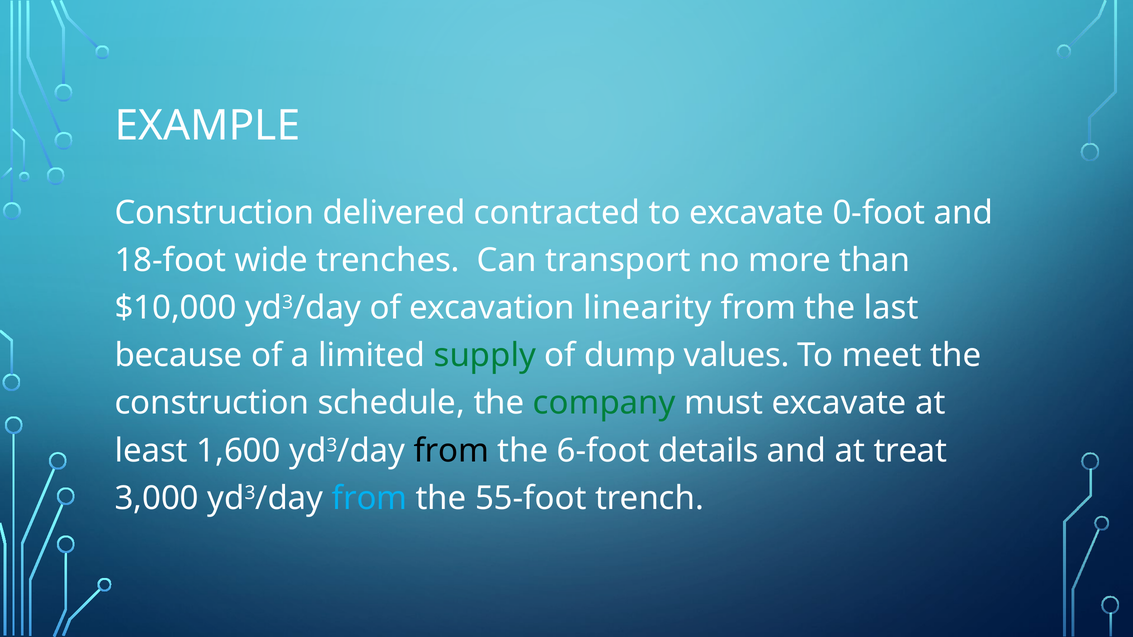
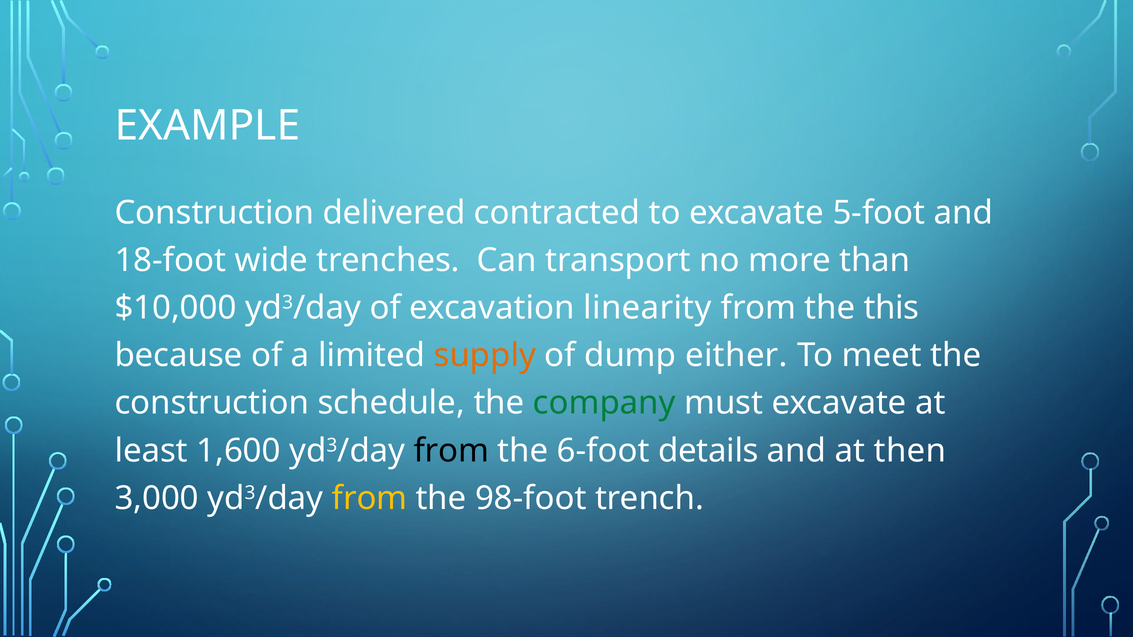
0-foot: 0-foot -> 5-foot (879, 213)
last: last -> this (891, 308)
supply colour: green -> orange (485, 356)
values: values -> either (736, 356)
treat: treat -> then (910, 451)
from colour: light blue -> yellow (370, 498)
55-foot: 55-foot -> 98-foot (531, 498)
